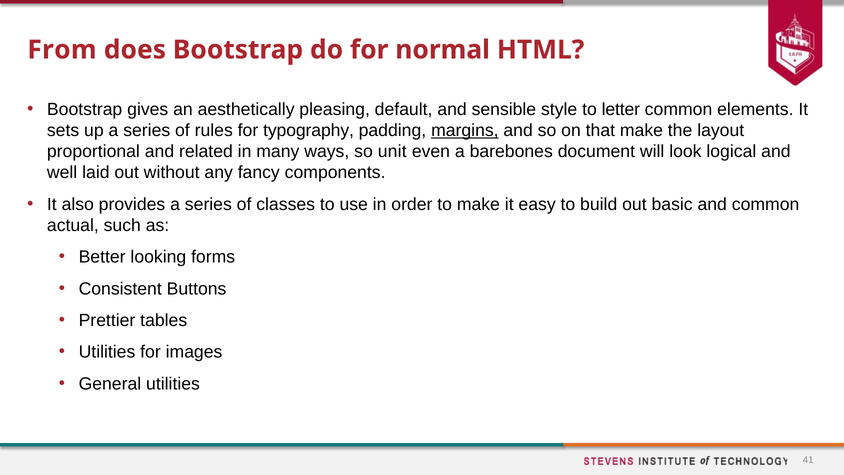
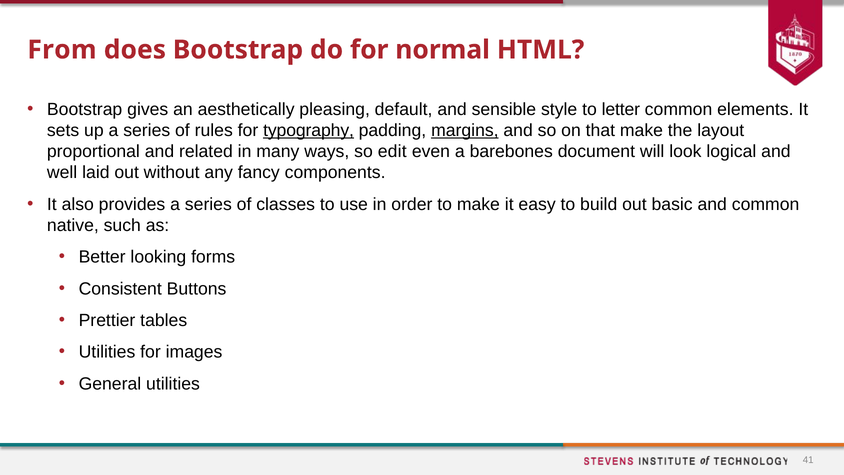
typography underline: none -> present (309, 130)
unit: unit -> edit (392, 151)
actual: actual -> native (73, 225)
